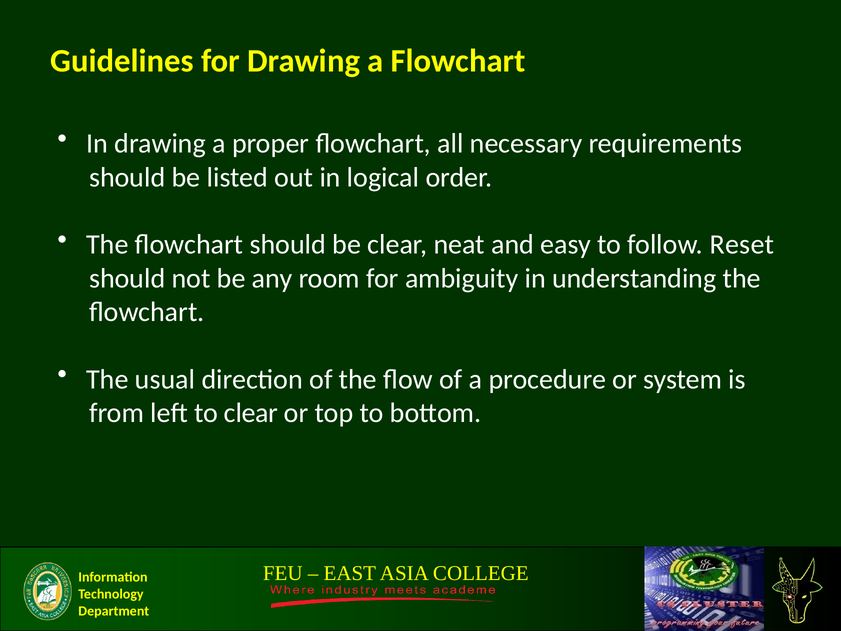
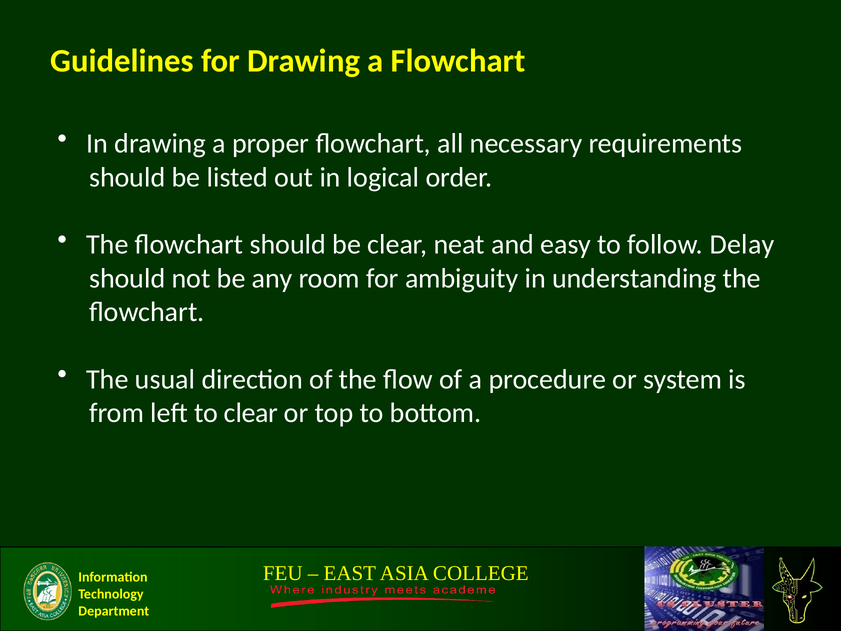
Reset: Reset -> Delay (742, 245)
